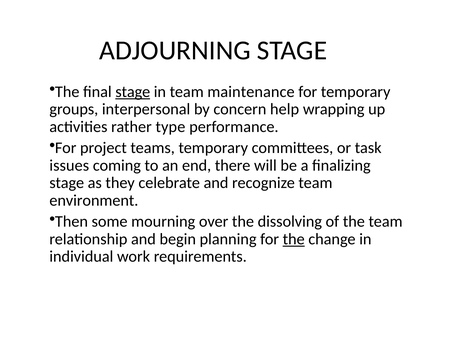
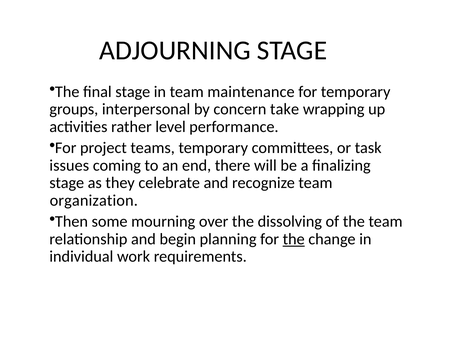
stage underline: present -> none (133, 92)
help: help -> take (285, 109)
type: type -> level (171, 127)
environment: environment -> organization (94, 200)
